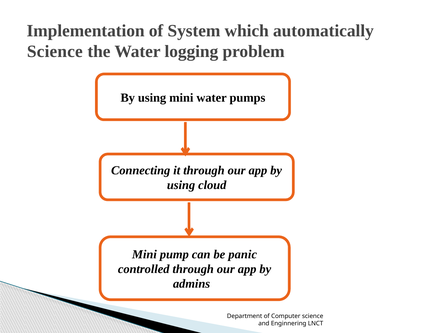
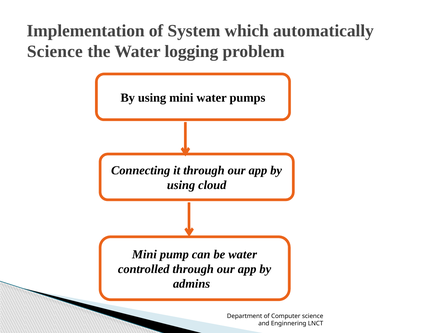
be panic: panic -> water (243, 255)
